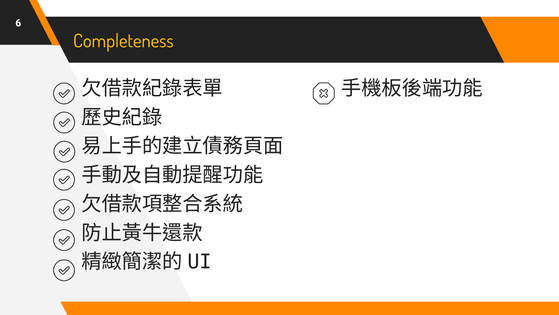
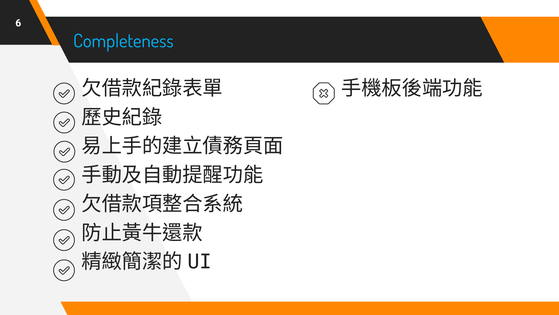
Completeness colour: yellow -> light blue (123, 41)
